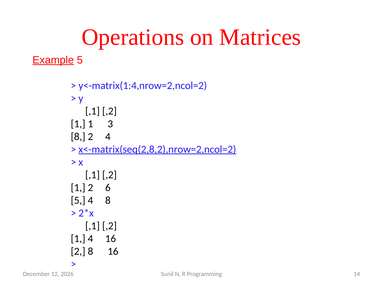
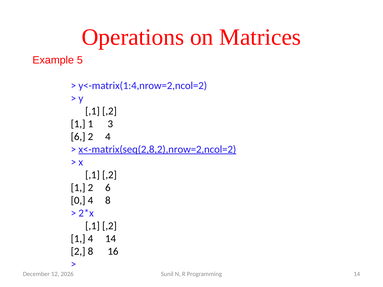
Example underline: present -> none (53, 60)
8: 8 -> 6 (78, 137)
5: 5 -> 0 (78, 201)
4 16: 16 -> 14 (111, 239)
